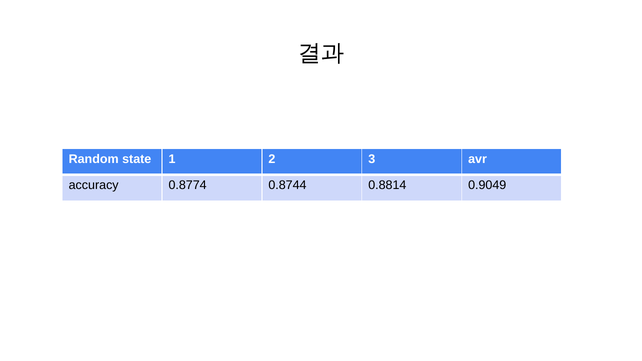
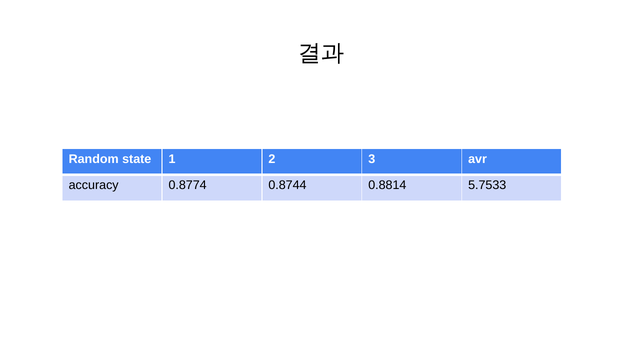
0.9049: 0.9049 -> 5.7533 (487, 185)
